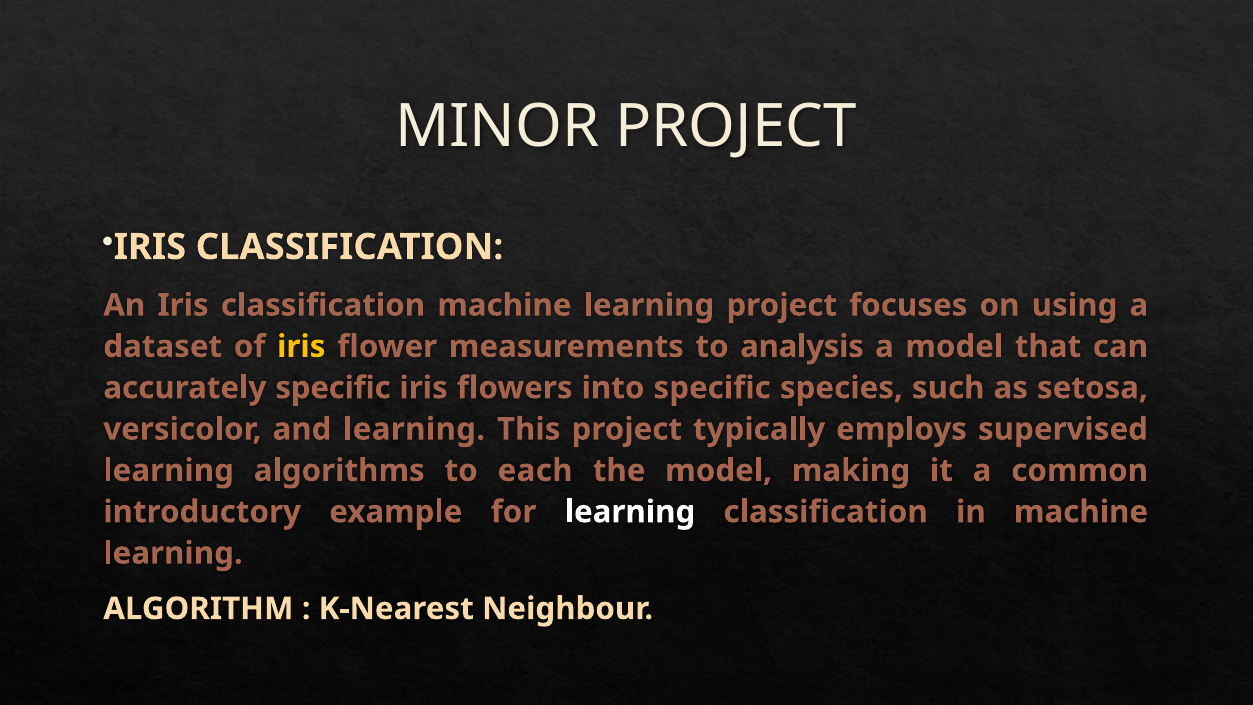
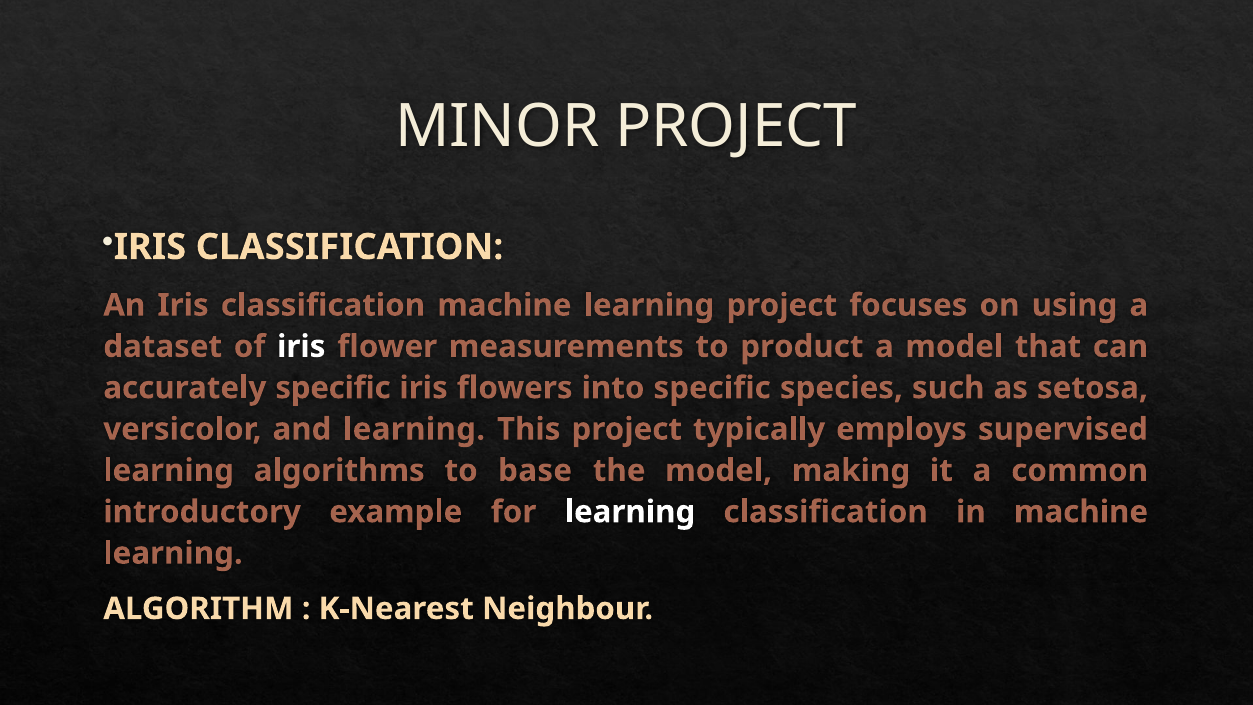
iris colour: yellow -> white (301, 347)
analysis: analysis -> product (802, 347)
each: each -> base (535, 470)
